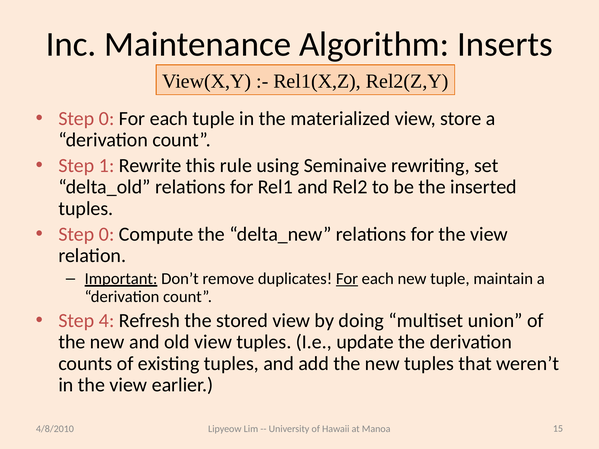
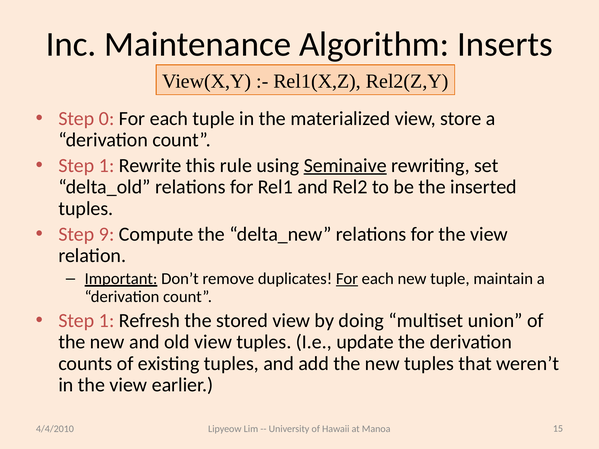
Seminaive underline: none -> present (345, 166)
0: 0 -> 9 (107, 234)
4: 4 -> 1 (107, 321)
4/8/2010: 4/8/2010 -> 4/4/2010 (55, 429)
